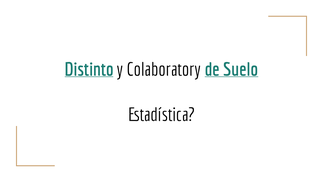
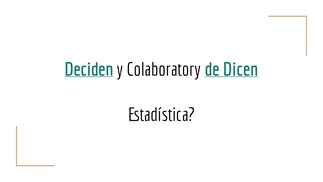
Distinto: Distinto -> Deciden (89, 70)
Suelo: Suelo -> Dicen (241, 70)
